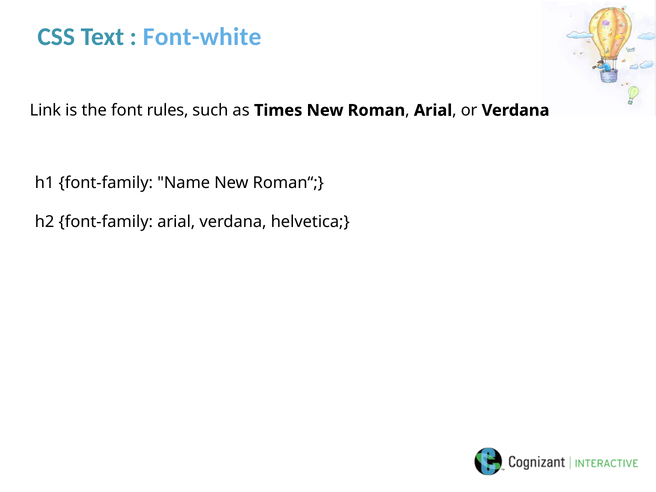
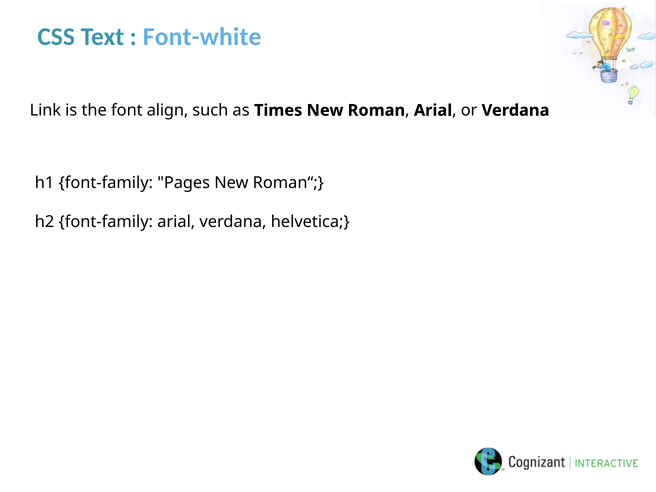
rules: rules -> align (168, 110)
Name: Name -> Pages (184, 183)
